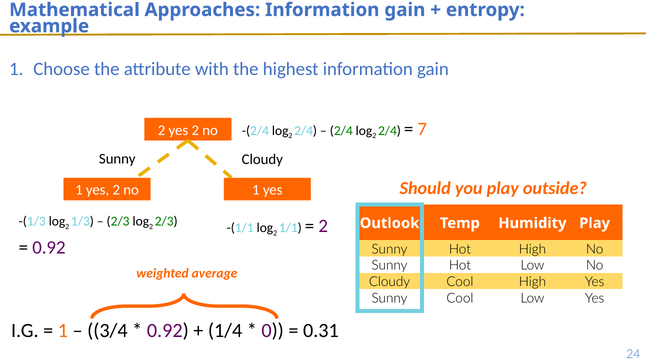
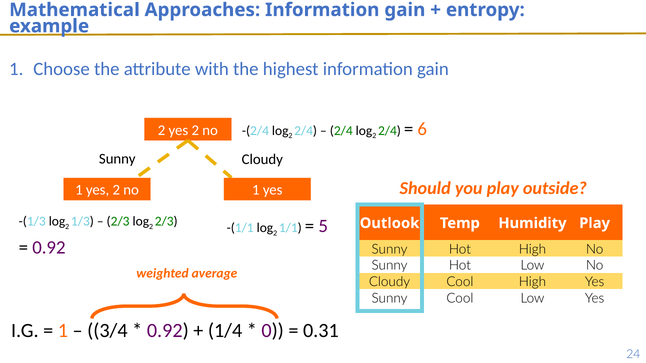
7: 7 -> 6 (422, 129)
2: 2 -> 5 (323, 226)
